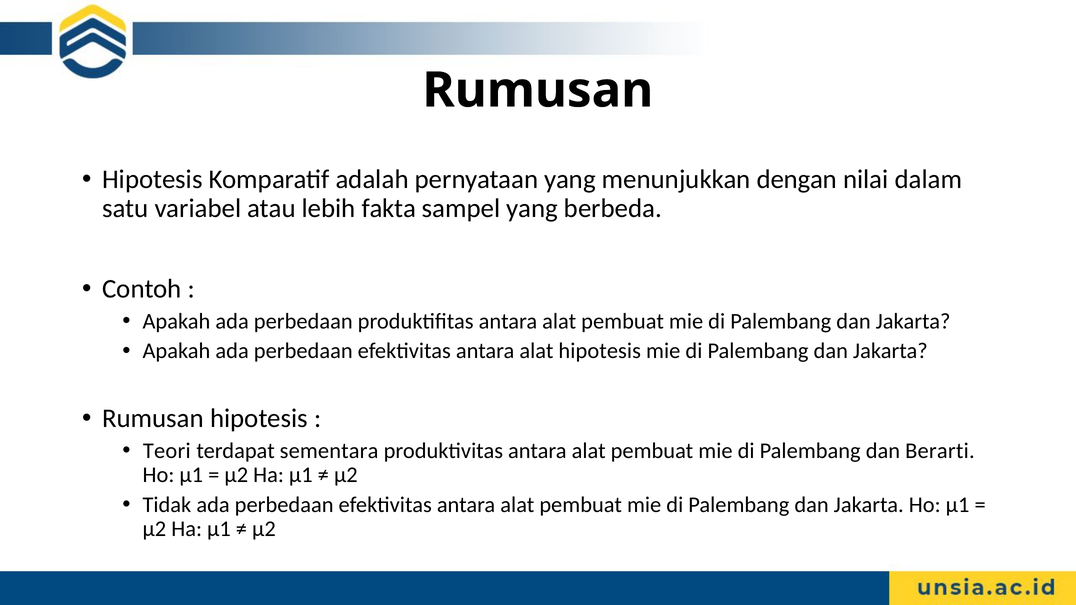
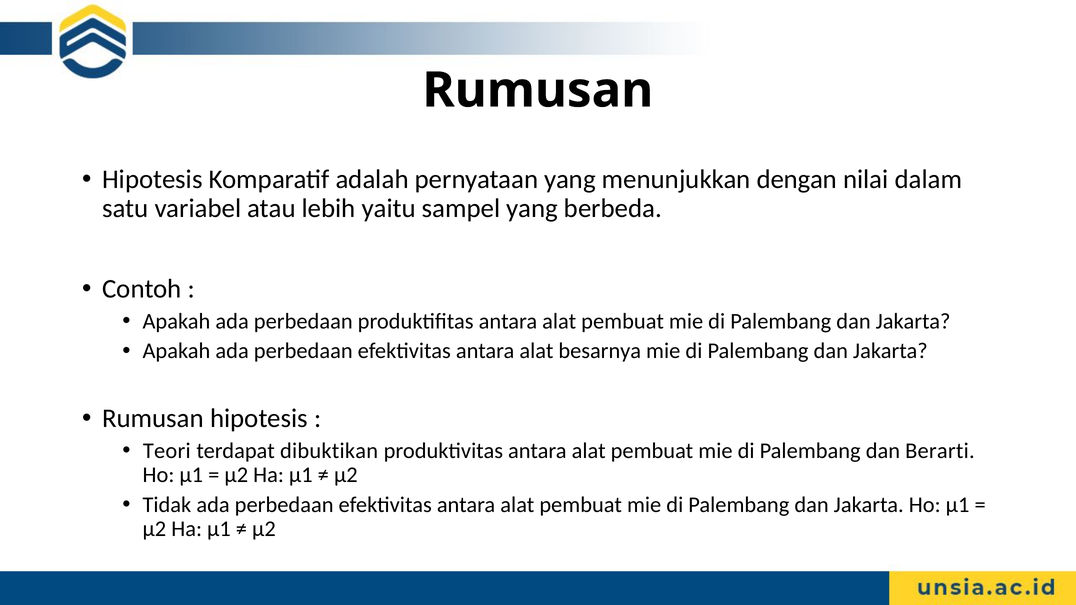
fakta: fakta -> yaitu (389, 209)
alat hipotesis: hipotesis -> besarnya (600, 351)
sementara: sementara -> dibuktikan (329, 451)
